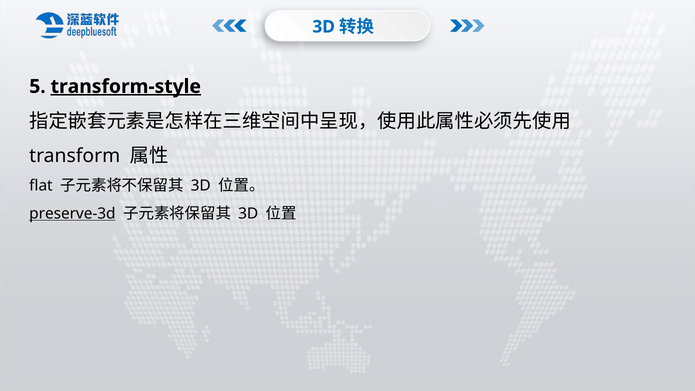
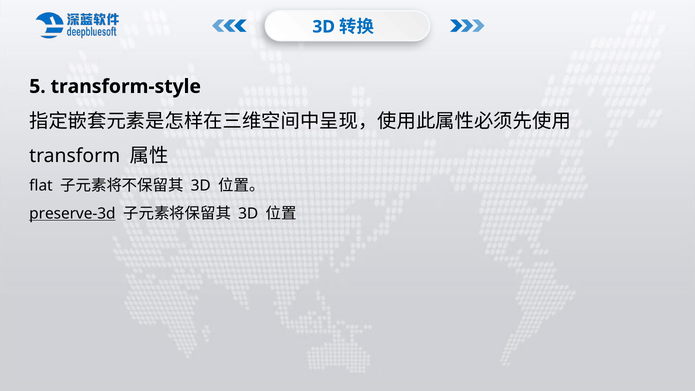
transform-style underline: present -> none (126, 86)
